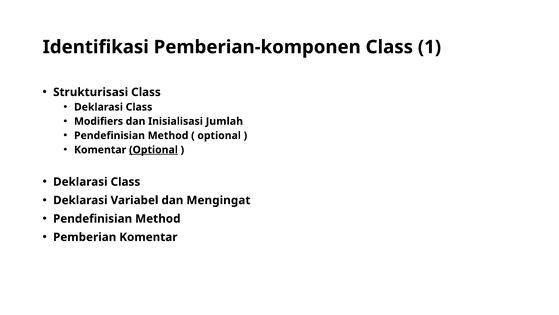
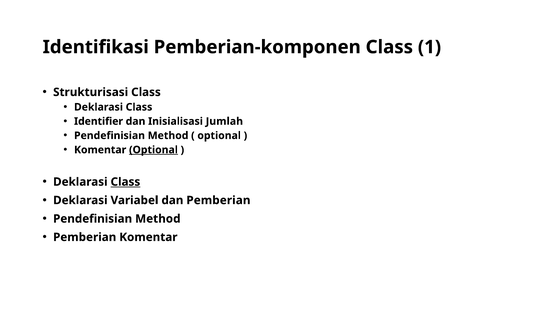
Modifiers: Modifiers -> Identifier (99, 121)
Class underline: none -> present (125, 182)
dan Mengingat: Mengingat -> Pemberian (218, 200)
